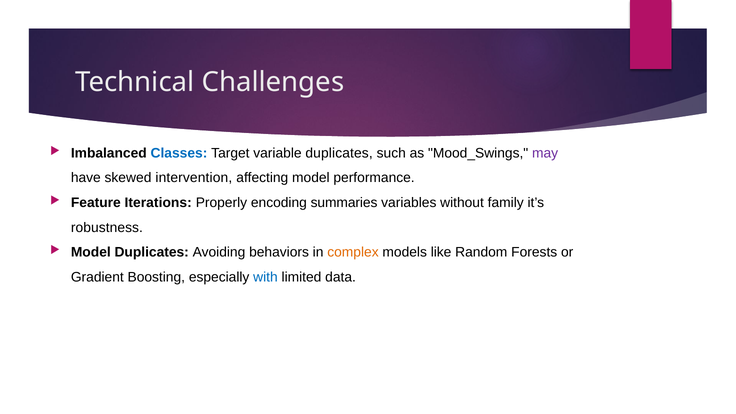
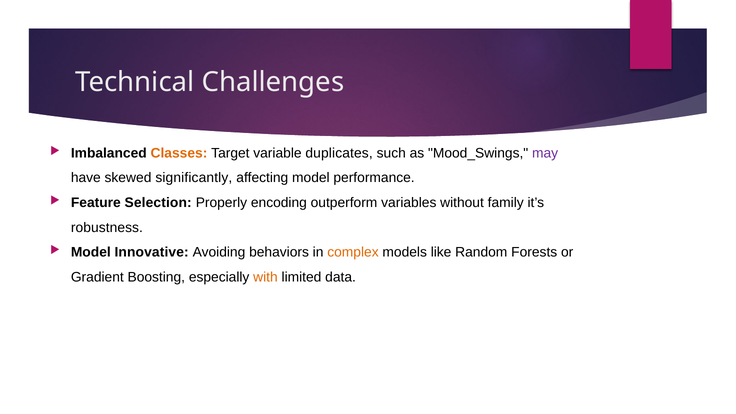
Classes colour: blue -> orange (179, 153)
intervention: intervention -> significantly (194, 178)
Iterations: Iterations -> Selection (158, 203)
summaries: summaries -> outperform (344, 203)
Model Duplicates: Duplicates -> Innovative (152, 252)
with colour: blue -> orange (265, 277)
